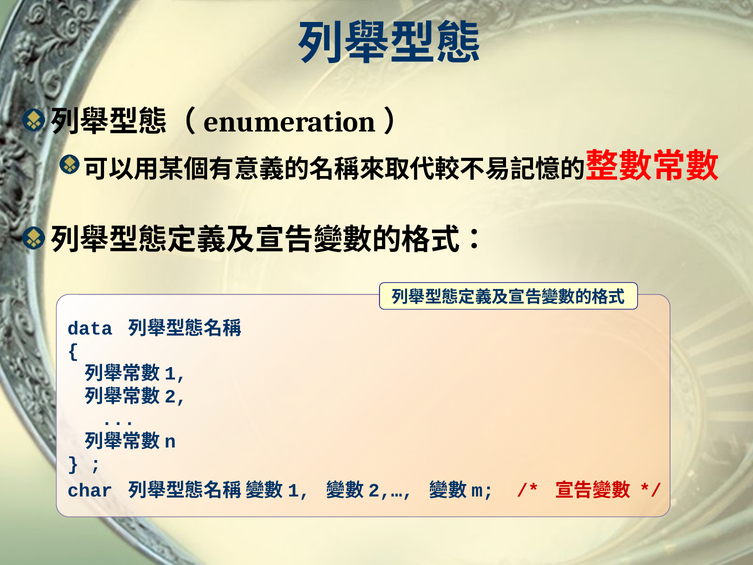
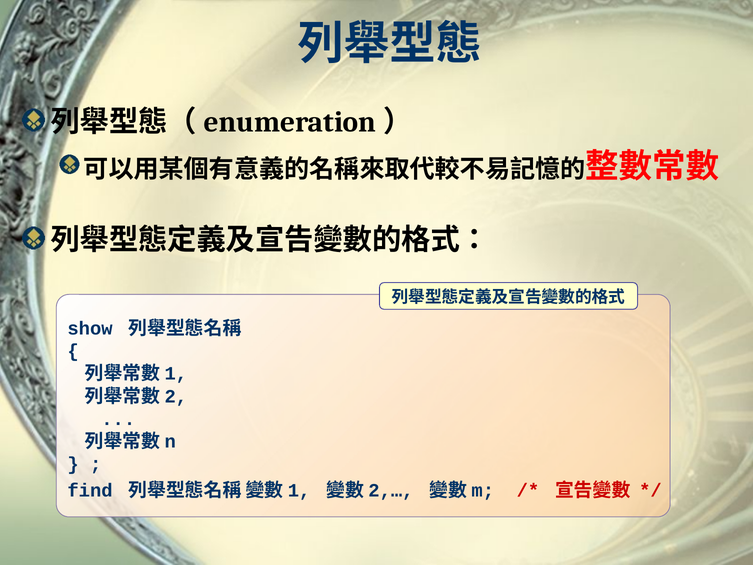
data: data -> show (90, 328)
char: char -> find (90, 490)
